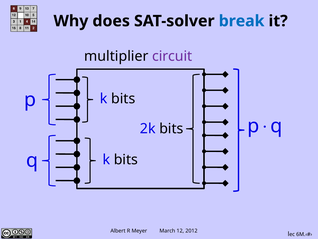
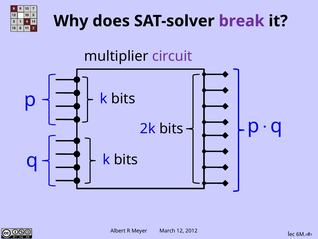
break colour: blue -> purple (242, 21)
